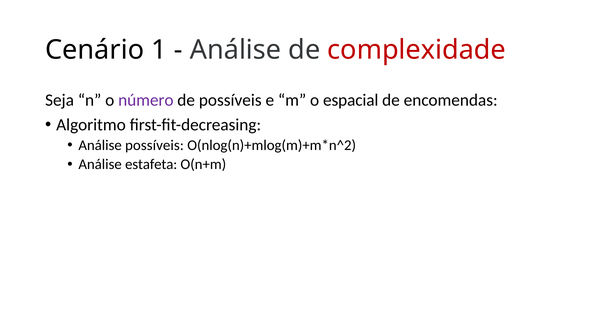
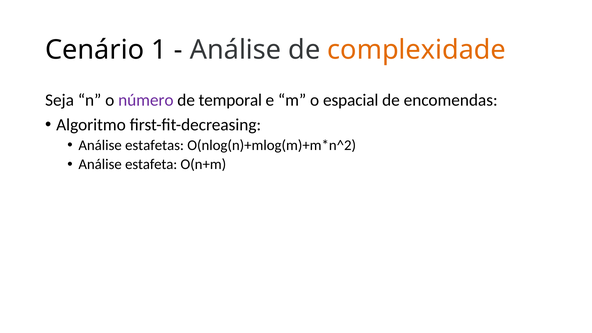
complexidade colour: red -> orange (417, 50)
de possíveis: possíveis -> temporal (230, 100)
Análise possíveis: possíveis -> estafetas (155, 145)
